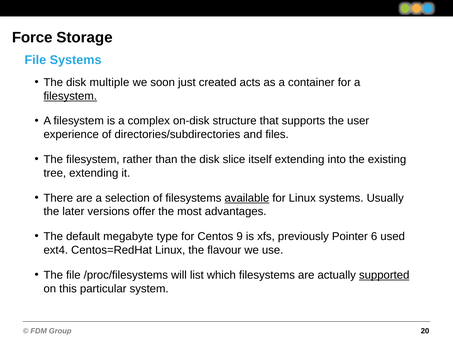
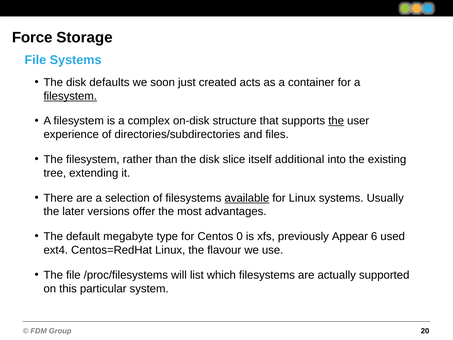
multiple: multiple -> defaults (109, 82)
the underline: none -> present (336, 121)
itself extending: extending -> additional (300, 159)
9: 9 -> 0 (240, 236)
Pointer: Pointer -> Appear (350, 236)
supported underline: present -> none (384, 275)
